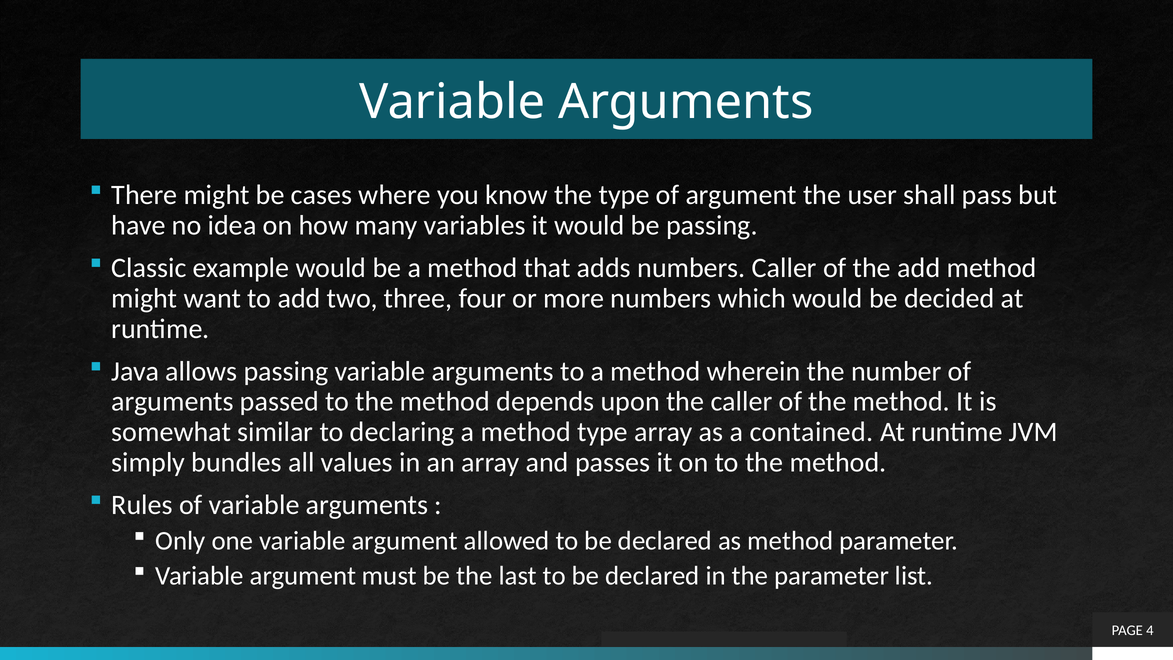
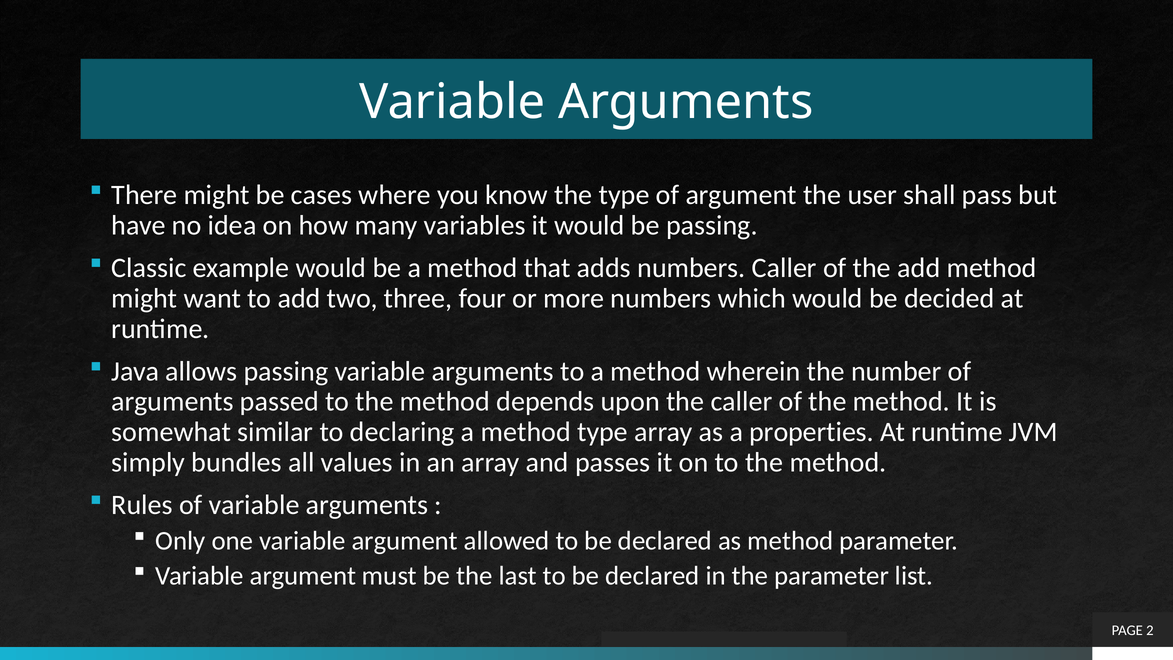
contained: contained -> properties (812, 432)
4: 4 -> 2 (1150, 630)
